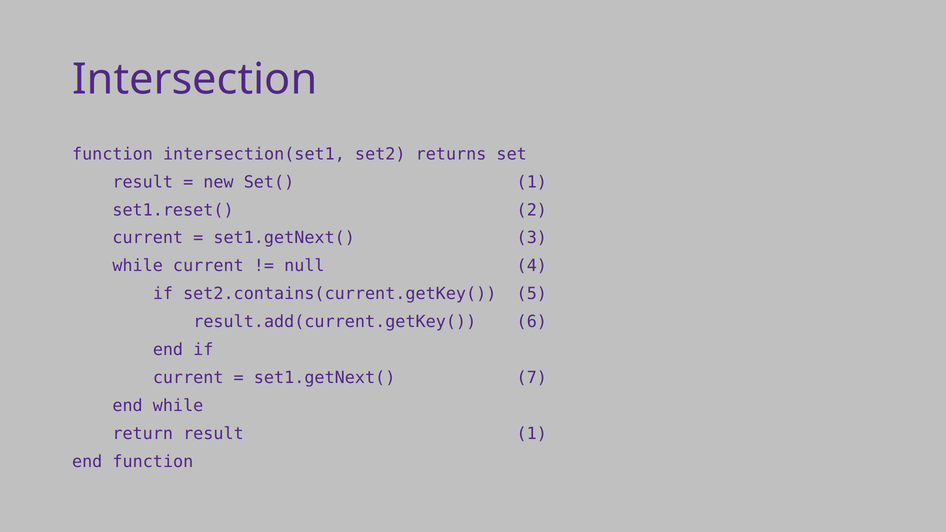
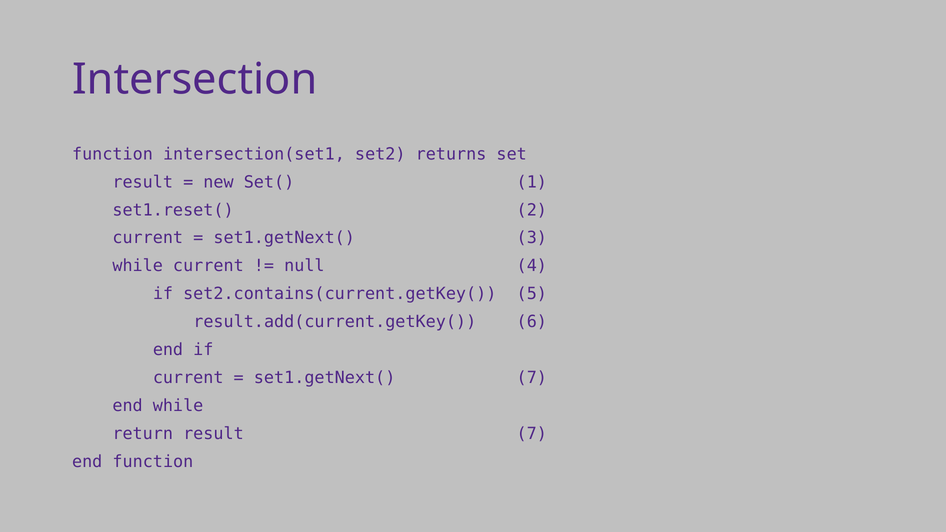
result 1: 1 -> 7 (532, 434)
